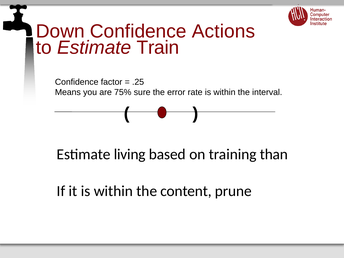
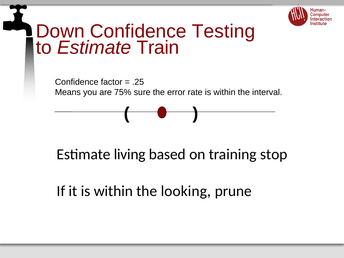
Actions: Actions -> Testing (224, 31)
than: than -> stop (274, 154)
content: content -> looking (186, 191)
